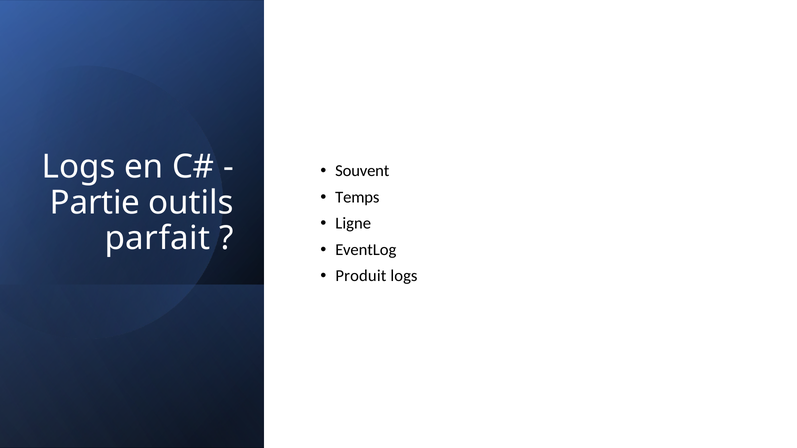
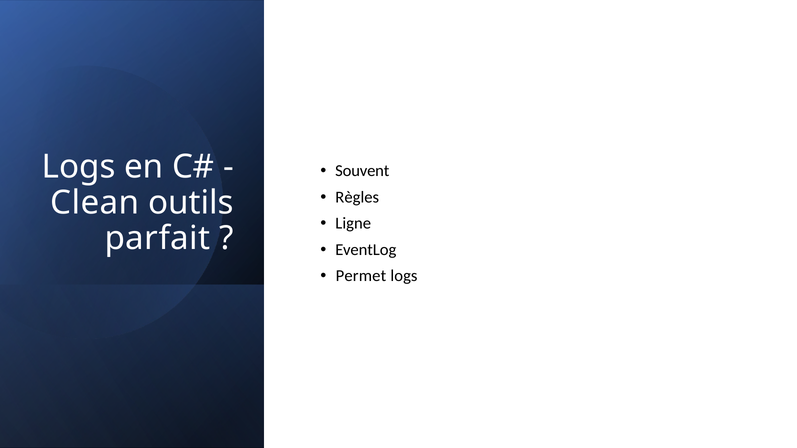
Temps: Temps -> Règles (357, 197)
Partie: Partie -> Clean (95, 203)
Produit: Produit -> Permet (361, 276)
